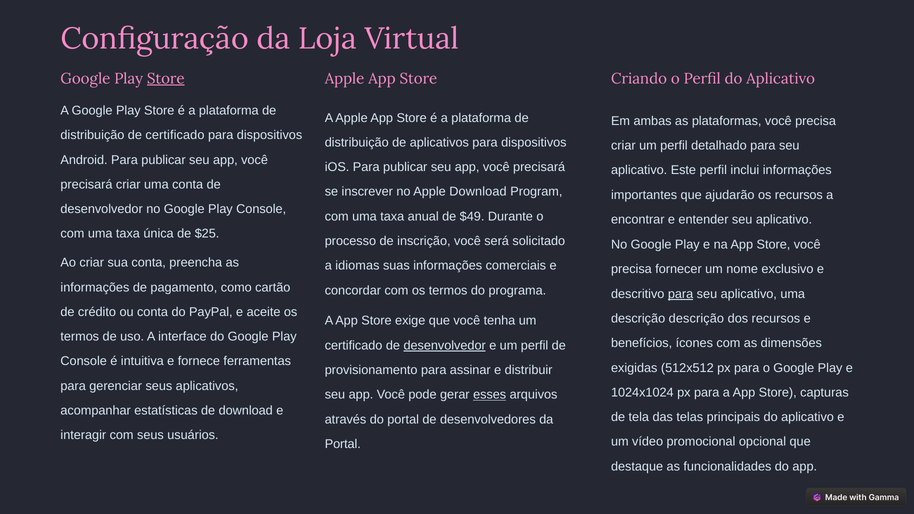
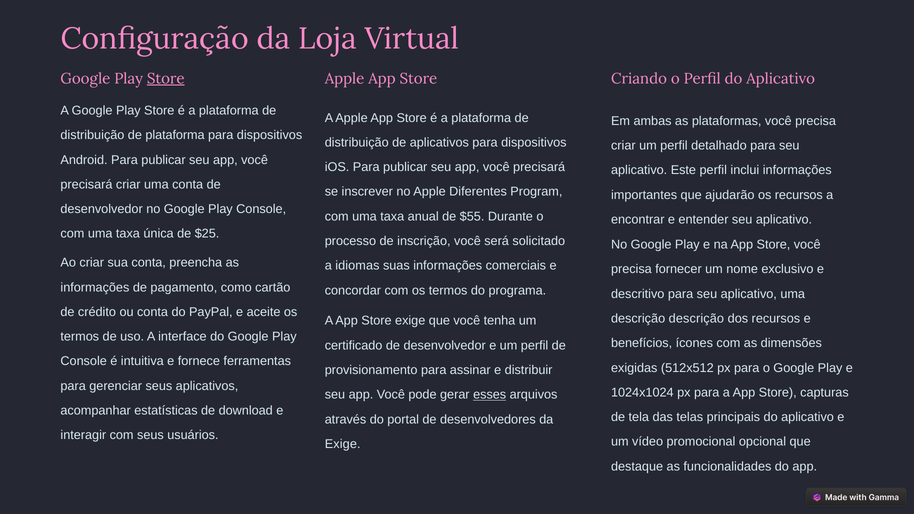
de certificado: certificado -> plataforma (175, 135)
Apple Download: Download -> Diferentes (478, 192)
$49: $49 -> $55 (472, 217)
para underline: present -> none (681, 294)
desenvolvedor underline: present -> none (445, 346)
Portal: Portal -> Exige (343, 444)
